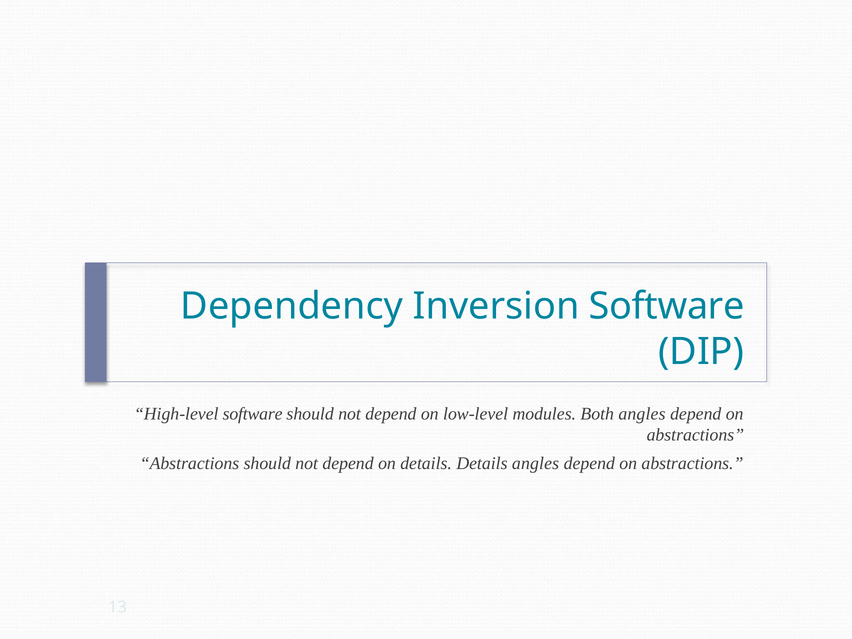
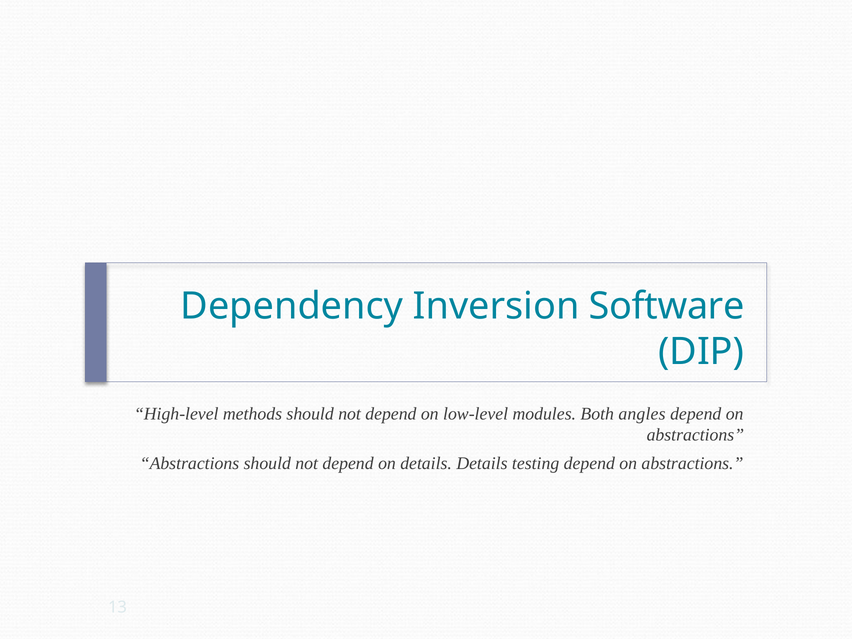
High-level software: software -> methods (252, 414)
Details angles: angles -> testing (536, 463)
